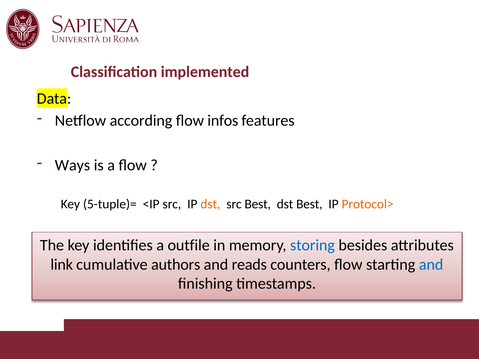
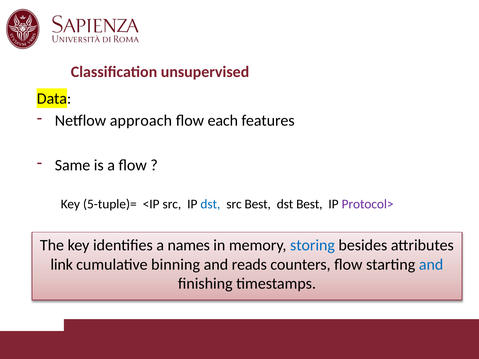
implemented: implemented -> unsupervised (205, 72)
according: according -> approach (141, 121)
infos: infos -> each (223, 121)
Ways: Ways -> Same (73, 166)
dst colour: orange -> blue (210, 204)
Protocol> colour: orange -> purple (368, 204)
outfile: outfile -> names (189, 246)
authors: authors -> binning (176, 265)
